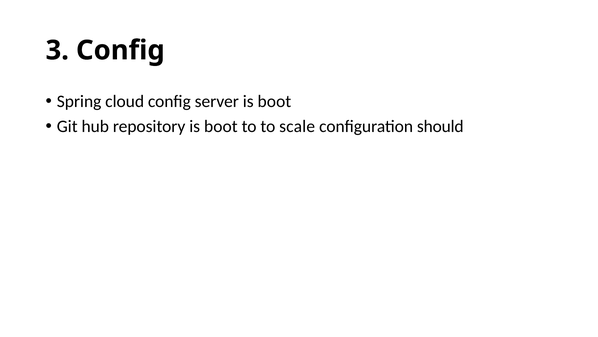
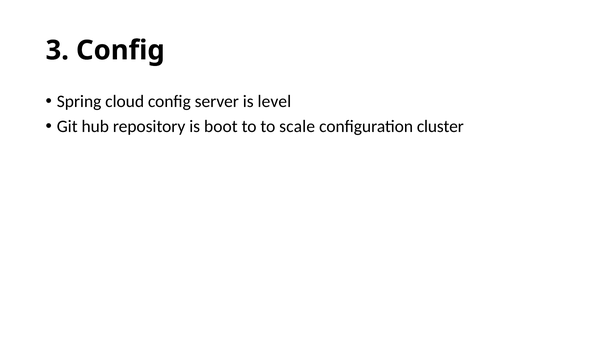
server is boot: boot -> level (274, 101)
should: should -> cluster (440, 126)
